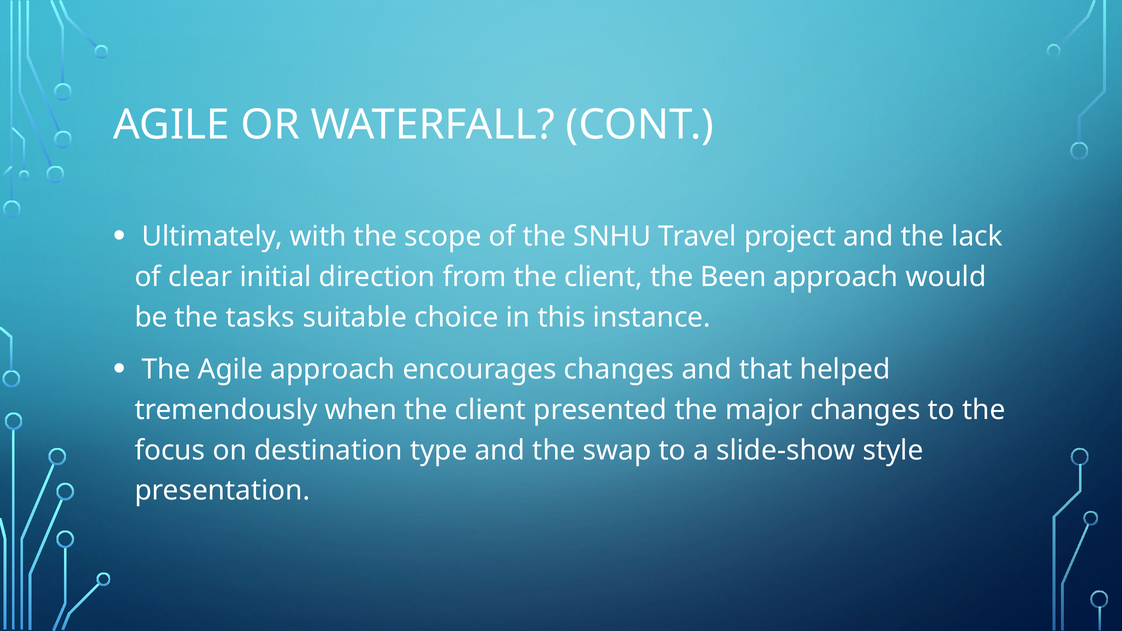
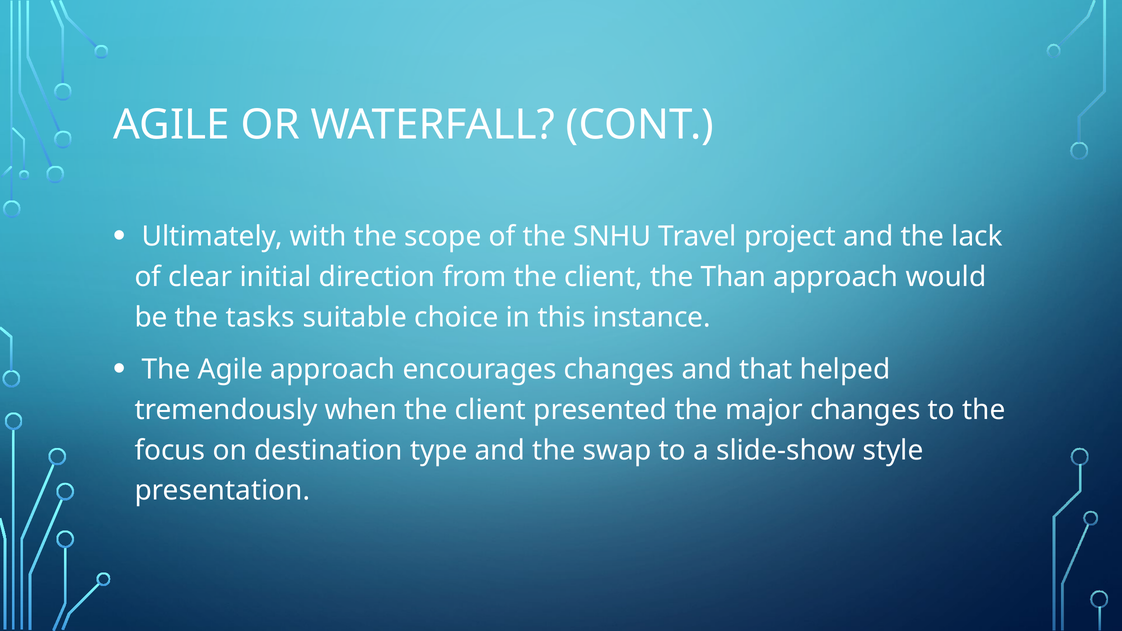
Been: Been -> Than (733, 277)
